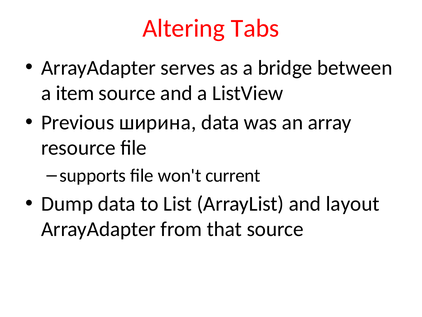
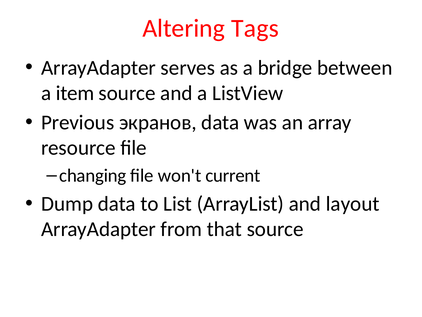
Tabs: Tabs -> Tags (255, 28)
ширина: ширина -> экранов (158, 122)
supports: supports -> changing (93, 175)
